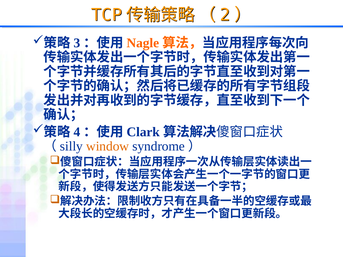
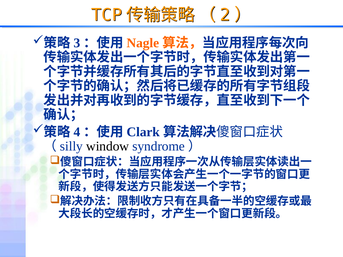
window colour: orange -> black (108, 146)
